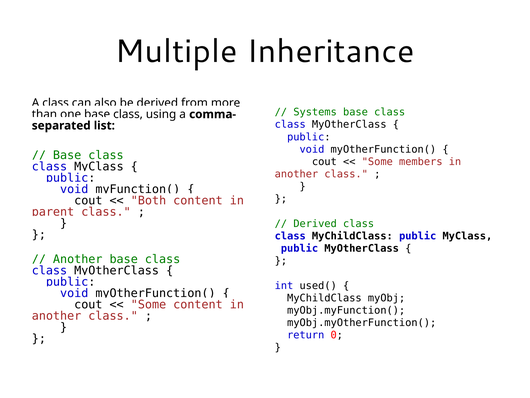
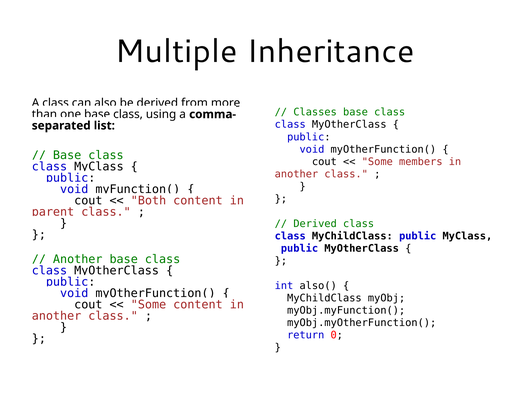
Systems: Systems -> Classes (315, 112)
used(: used( -> also( (318, 285)
